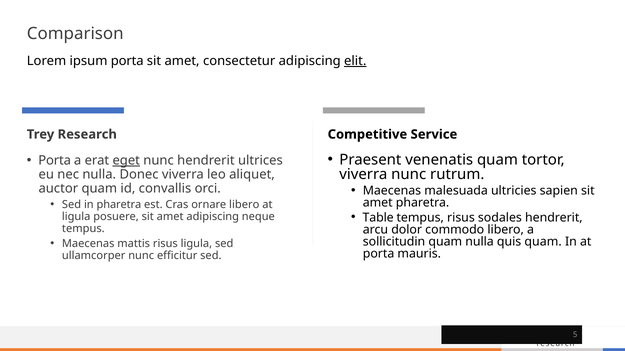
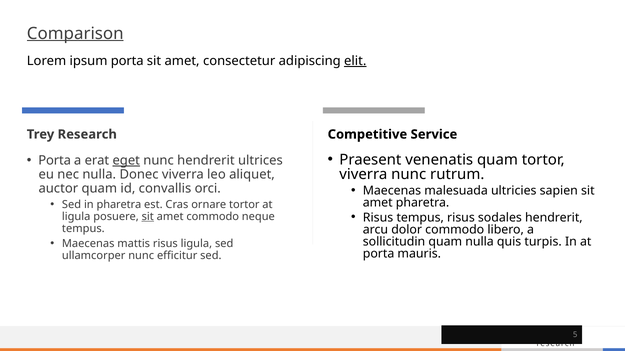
Comparison underline: none -> present (75, 34)
ornare libero: libero -> tortor (244, 205)
Table: Table -> Risus (378, 218)
sit underline: none -> present (148, 217)
amet adipiscing: adipiscing -> commodo (213, 217)
quis quam: quam -> turpis (543, 242)
